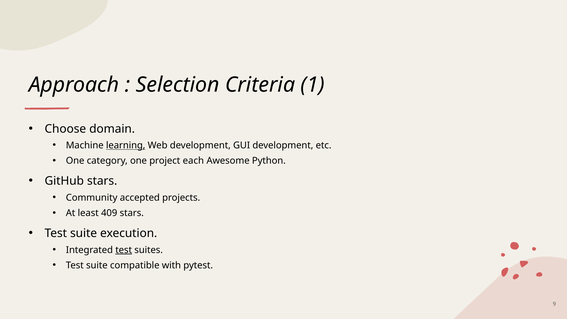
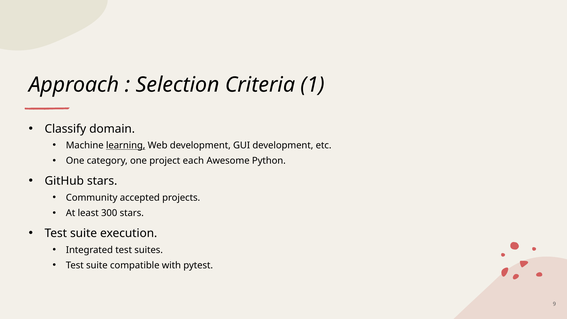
Choose: Choose -> Classify (65, 129)
409: 409 -> 300 (109, 213)
test underline: present -> none (124, 250)
